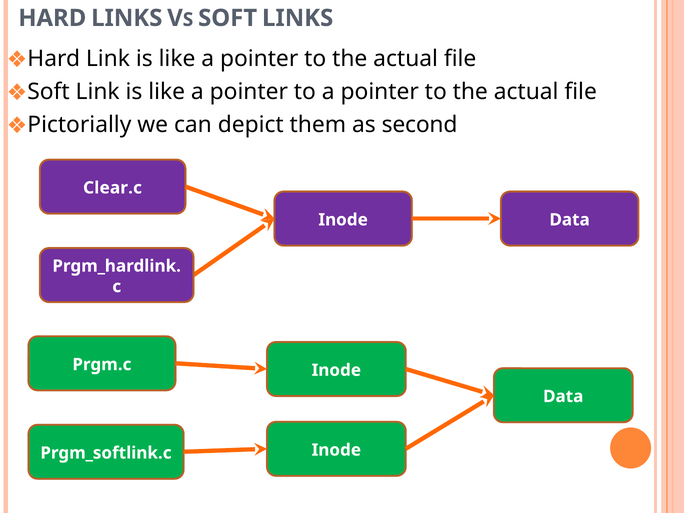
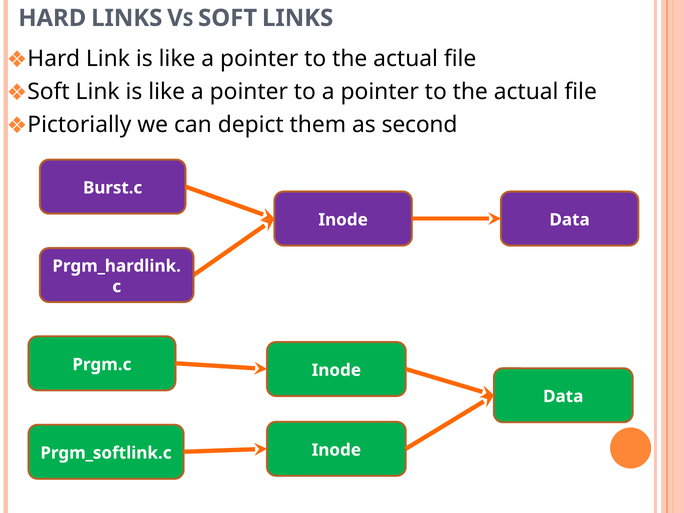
Clear.c: Clear.c -> Burst.c (113, 188)
